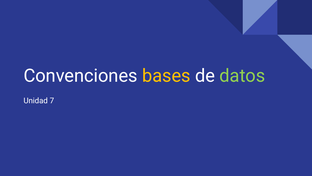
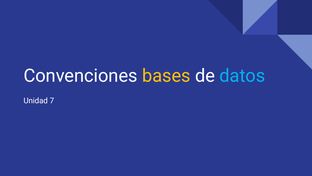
datos colour: light green -> light blue (242, 76)
